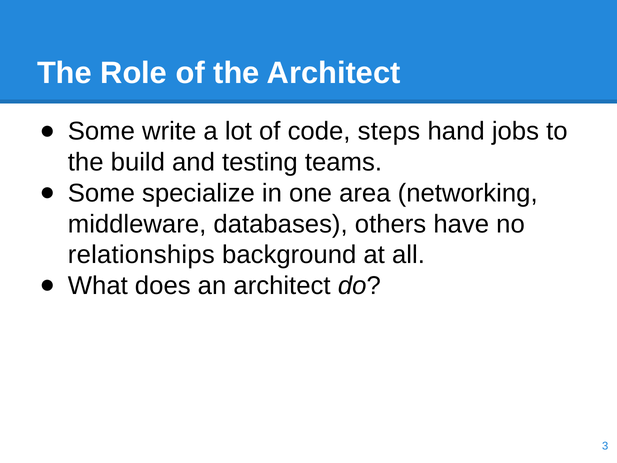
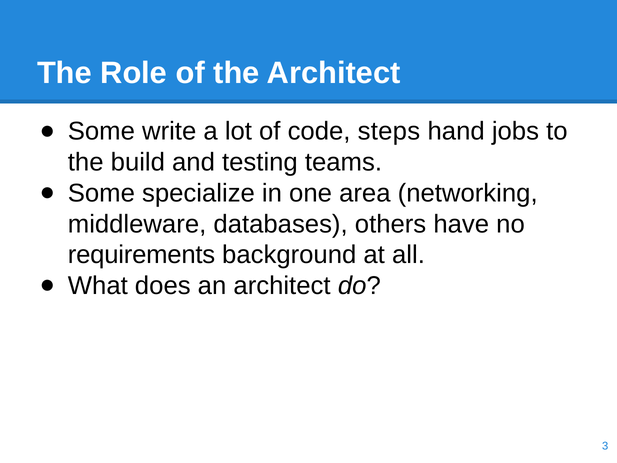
relationships: relationships -> requirements (142, 255)
